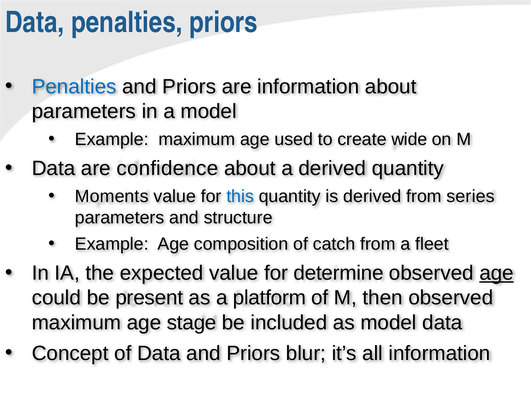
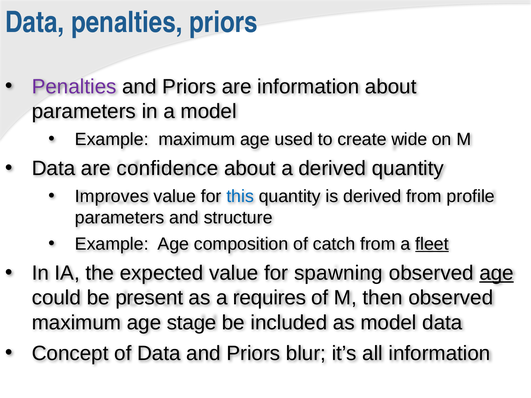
Penalties colour: blue -> purple (74, 87)
Moments: Moments -> Improves (112, 196)
series: series -> profile (471, 196)
fleet underline: none -> present (432, 244)
determine: determine -> spawning (338, 273)
platform: platform -> requires (269, 298)
